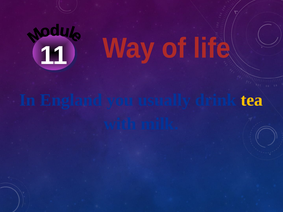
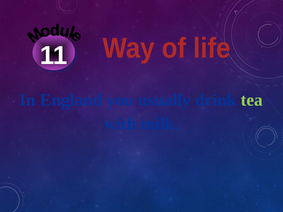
tea colour: yellow -> light green (252, 100)
